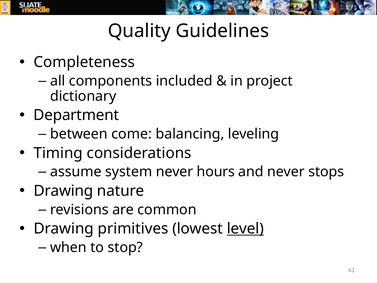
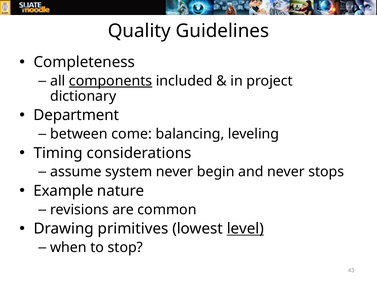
components underline: none -> present (111, 81)
hours: hours -> begin (216, 172)
Drawing: Drawing -> Example (63, 191)
